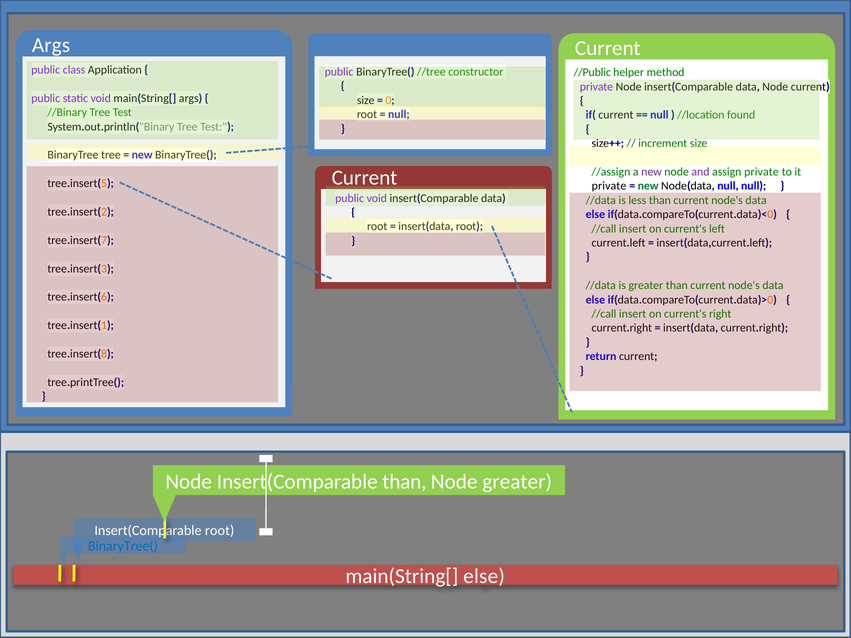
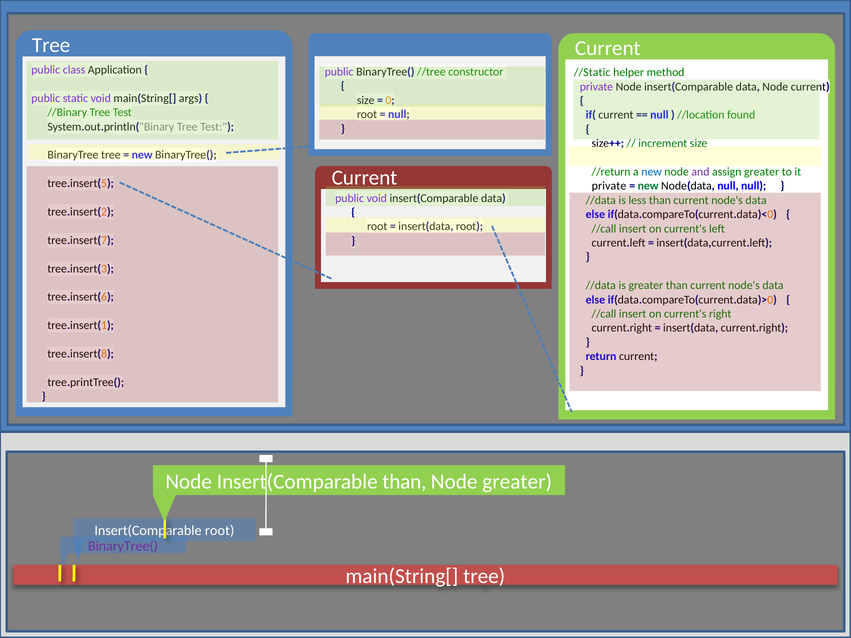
Args: Args -> Tree (51, 45)
//Public: //Public -> //Static (592, 72)
//assign: //assign -> //return (611, 172)
new colour: purple -> blue (652, 172)
assign private: private -> greater (762, 172)
BinaryTree( colour: blue -> purple (123, 546)
main(String[ else: else -> tree (484, 577)
